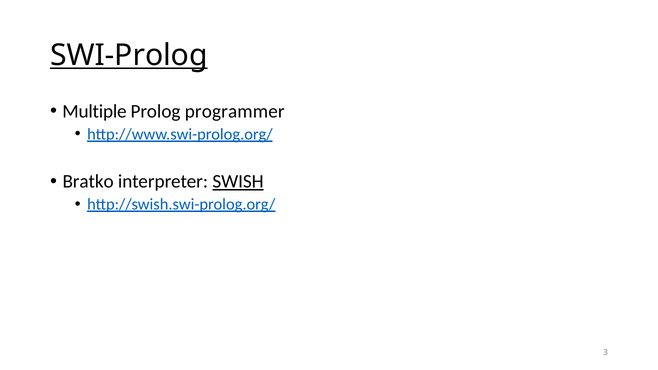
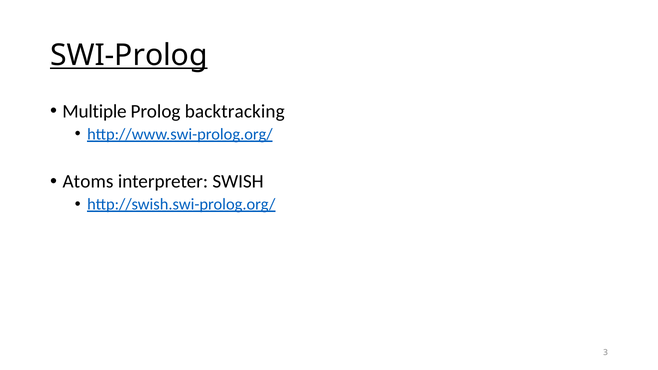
programmer: programmer -> backtracking (235, 111)
Bratko: Bratko -> Atoms (88, 182)
SWISH underline: present -> none (238, 182)
